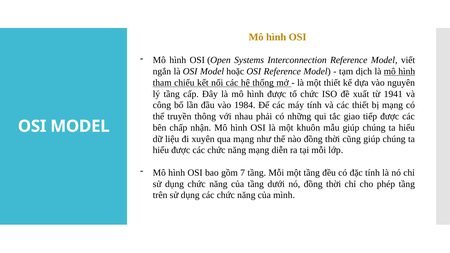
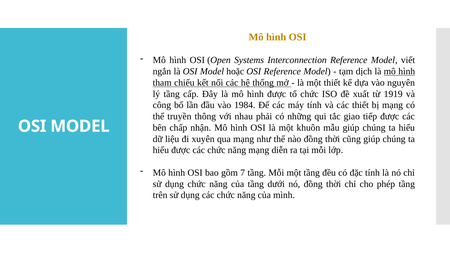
1941: 1941 -> 1919 (393, 94)
